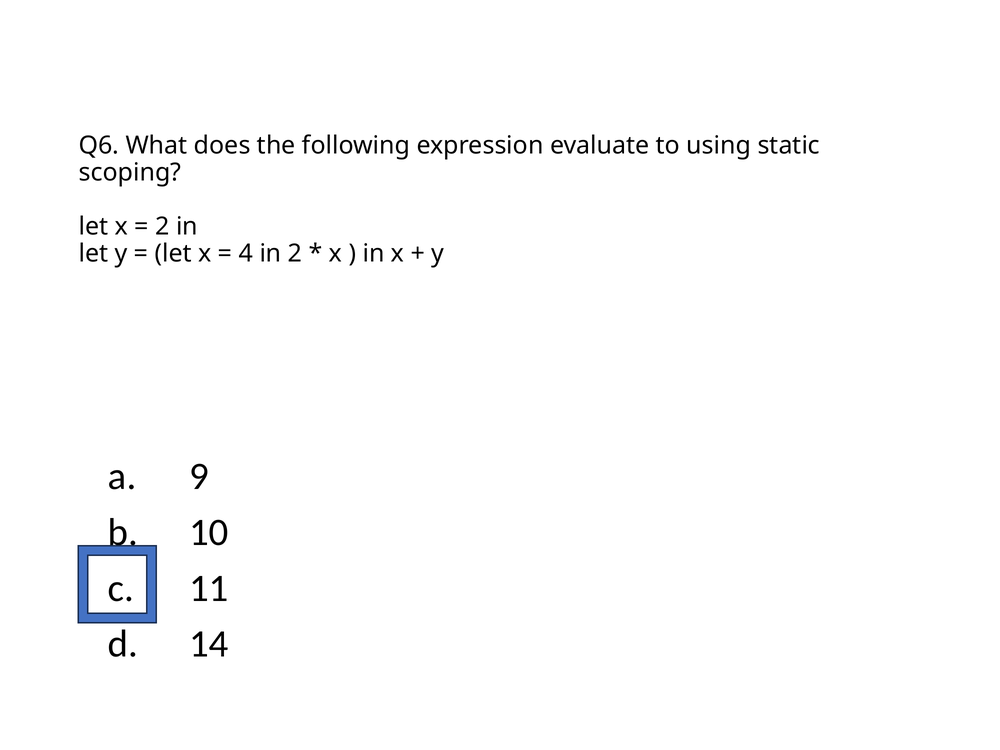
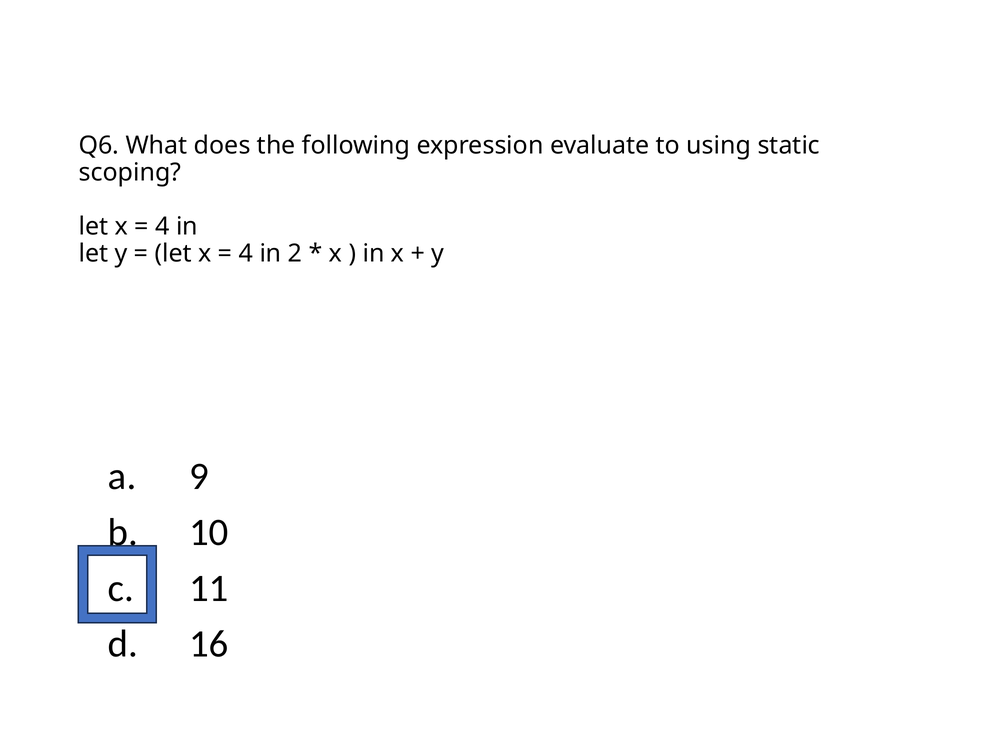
2: 2 -> 4 (162, 227)
14: 14 -> 16 (209, 644)
